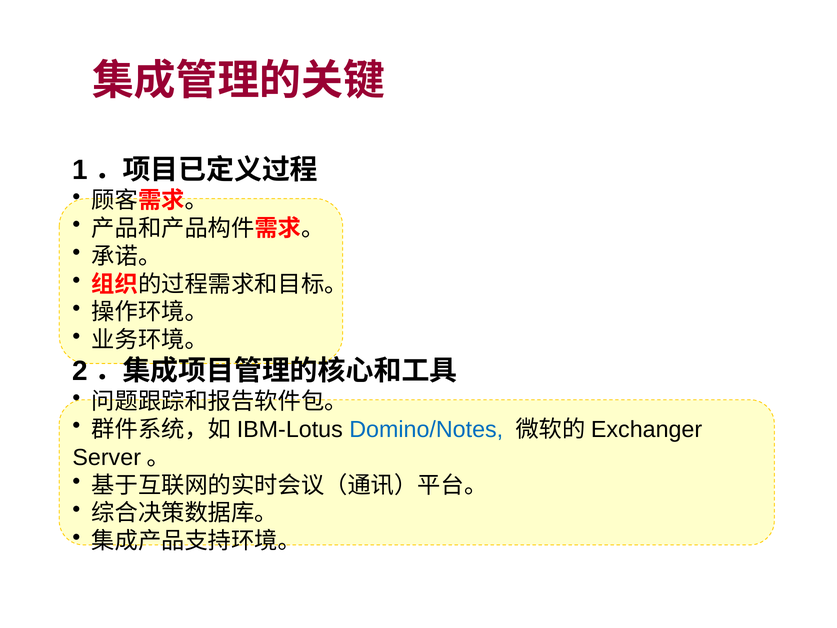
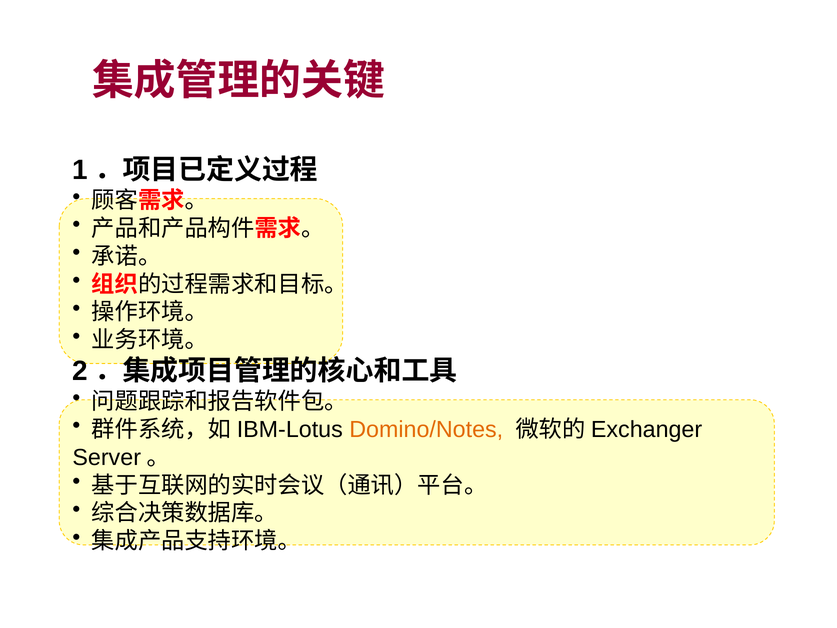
Domino/Notes colour: blue -> orange (426, 429)
